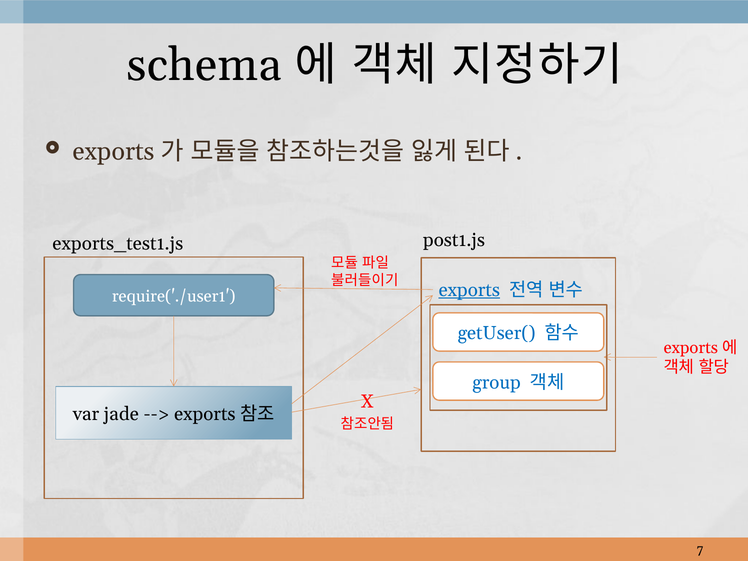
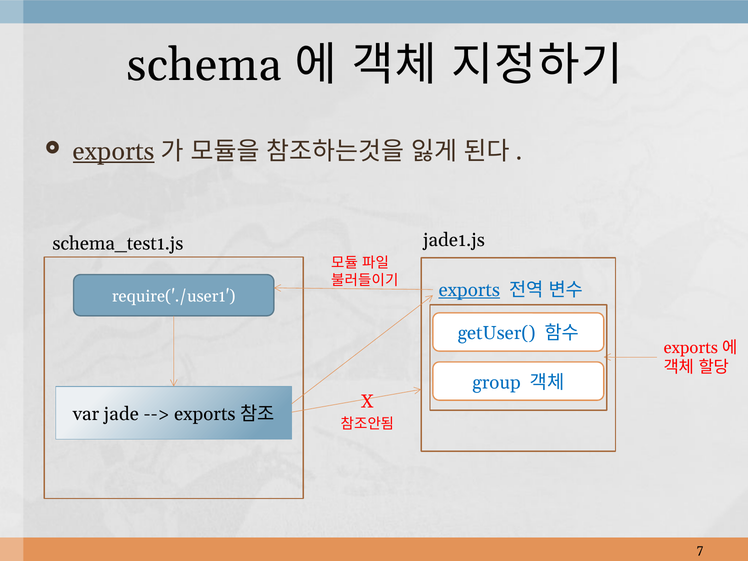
exports underline: none -> present (114, 151)
post1.js: post1.js -> jade1.js (454, 240)
exports_test1.js: exports_test1.js -> schema_test1.js (118, 244)
